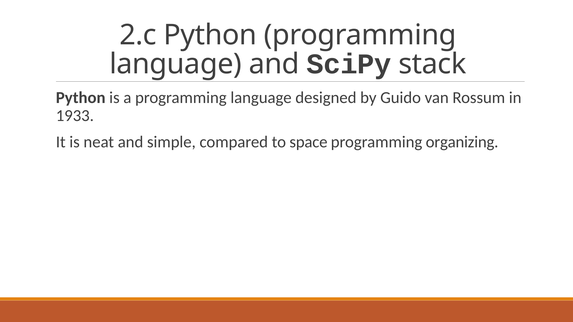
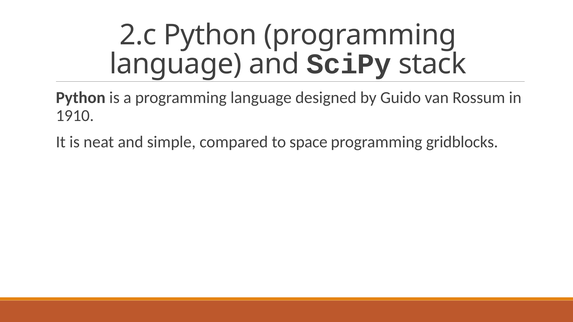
1933: 1933 -> 1910 (75, 116)
organizing: organizing -> gridblocks (462, 142)
